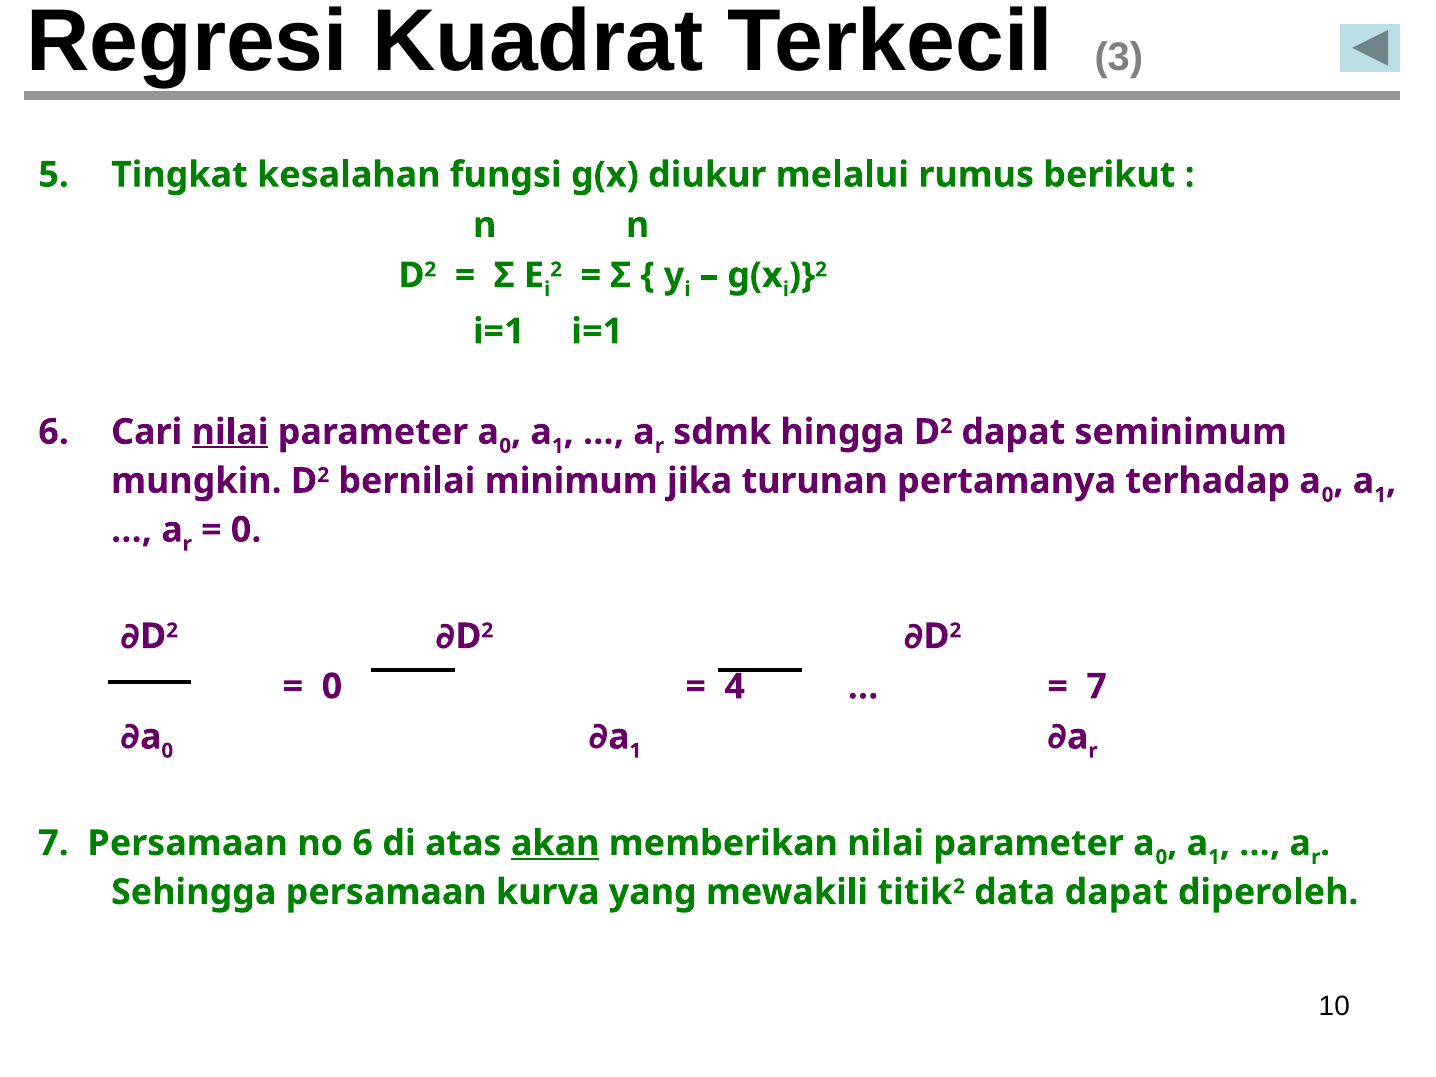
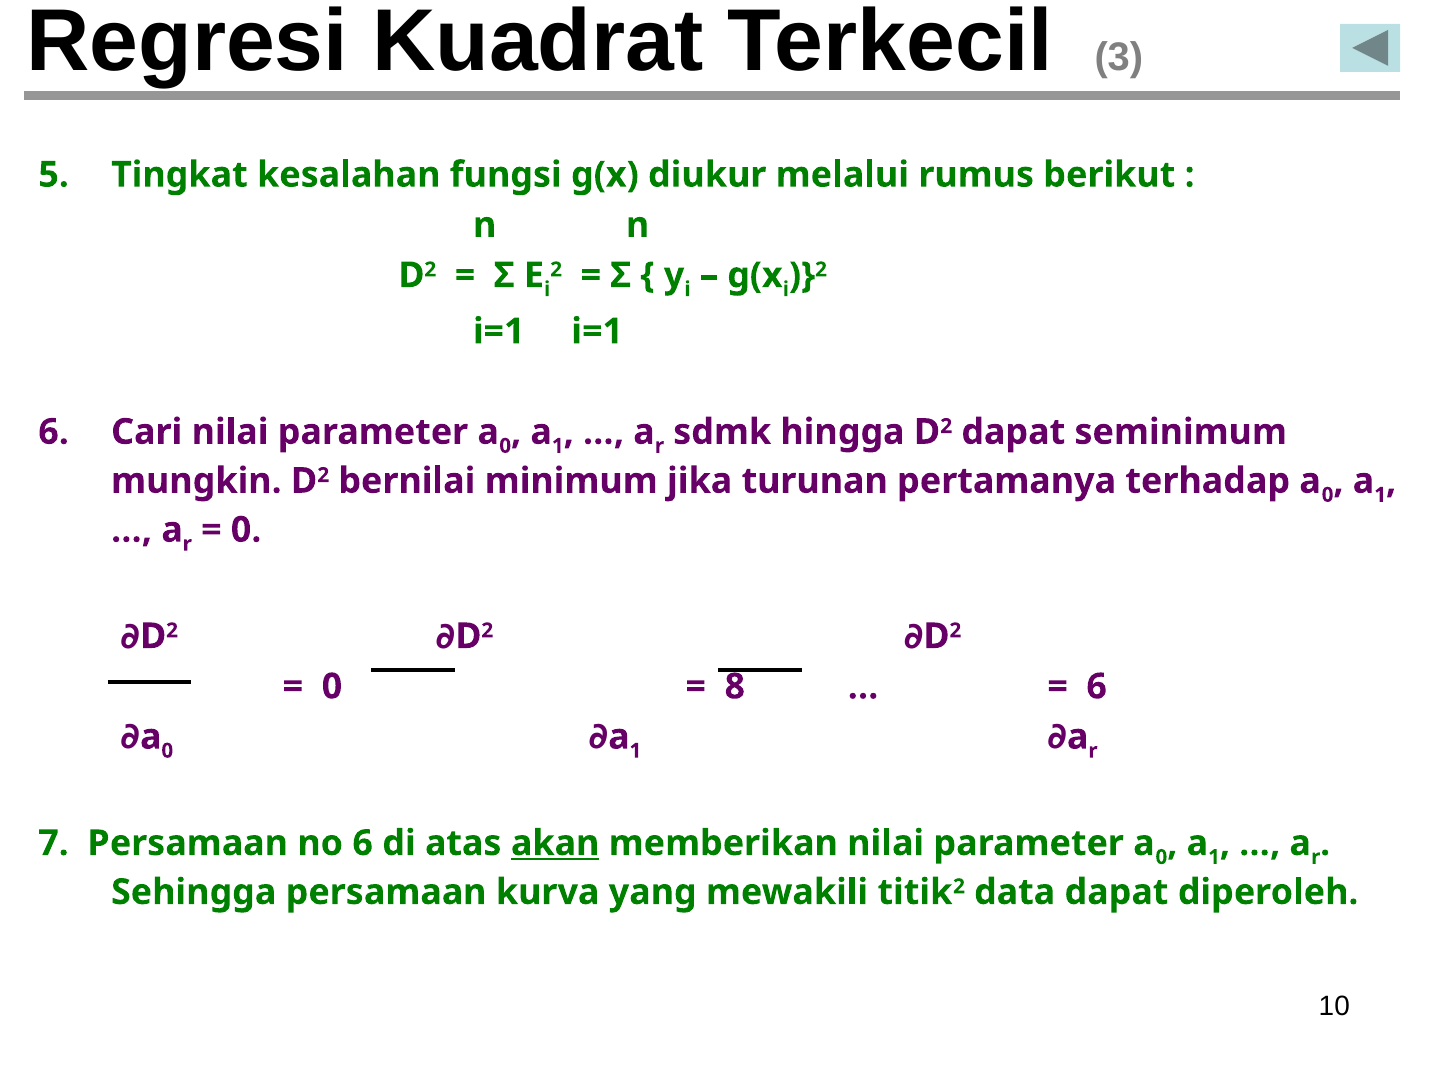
nilai underline: present -> none (230, 432)
4: 4 -> 8 (735, 687)
7: 7 -> 6 (1097, 687)
